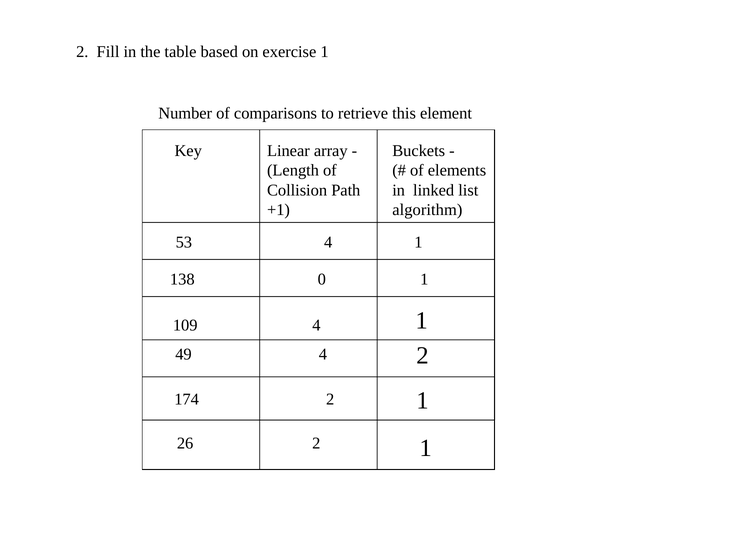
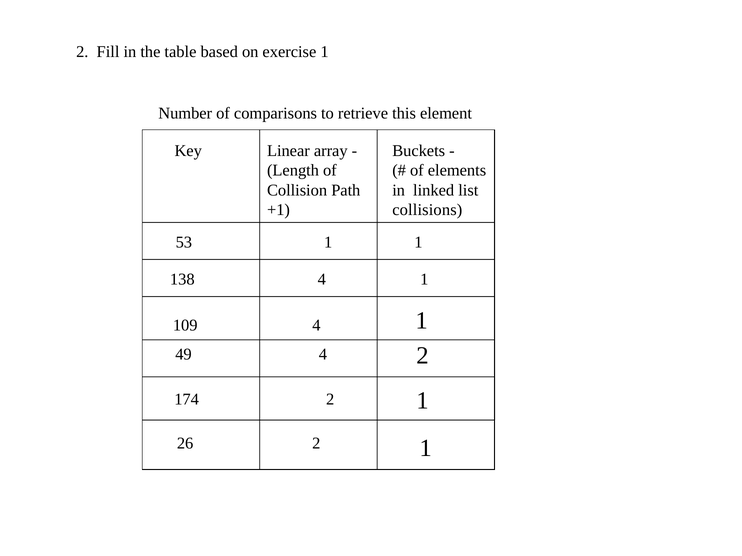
algorithm: algorithm -> collisions (427, 210)
53 4: 4 -> 1 (328, 242)
138 0: 0 -> 4 (322, 279)
